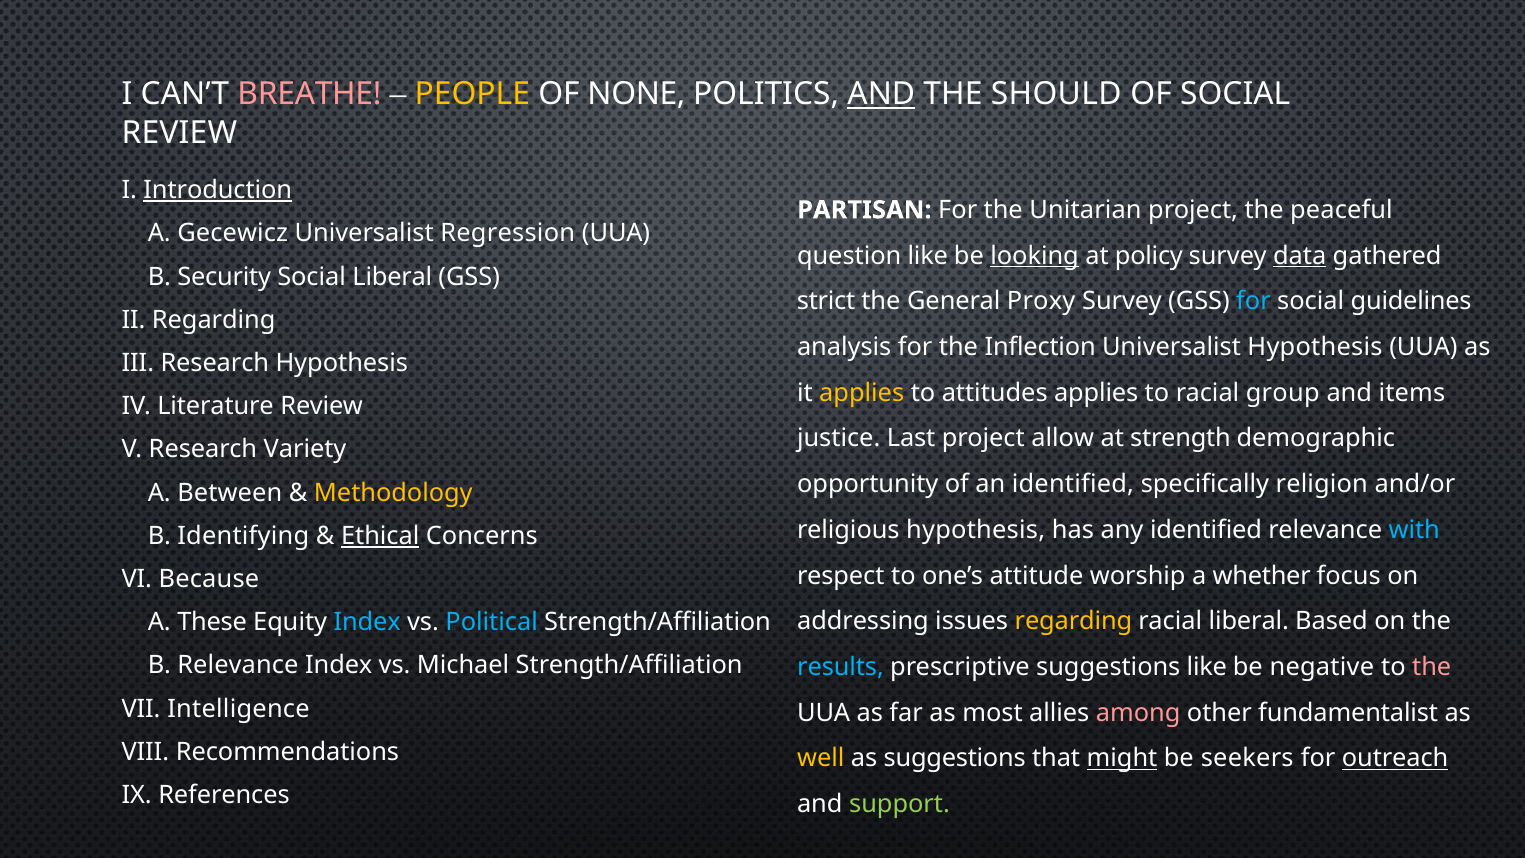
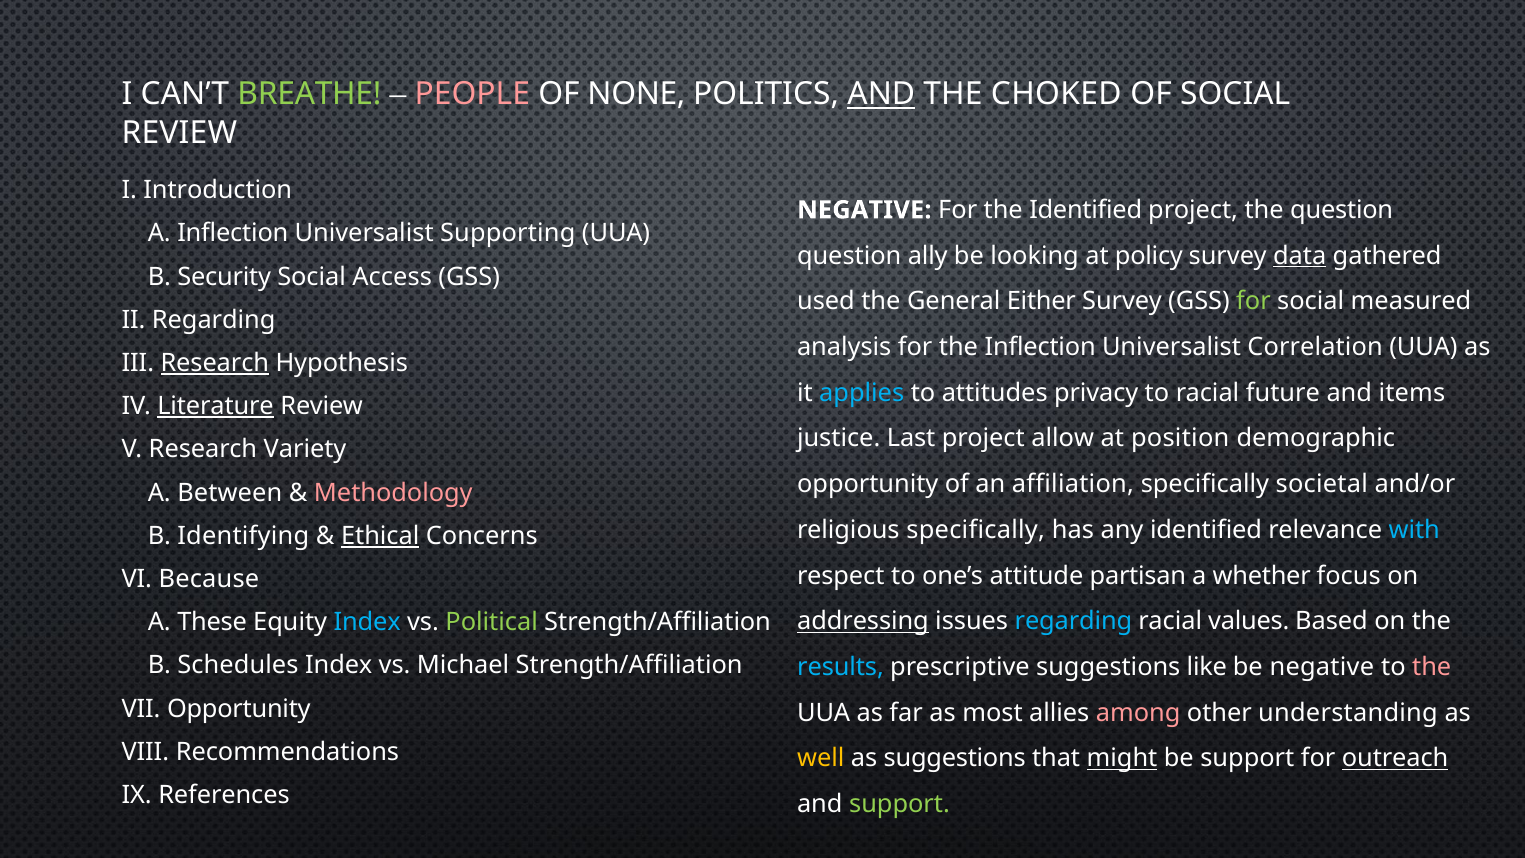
BREATHE colour: pink -> light green (309, 94)
PEOPLE colour: yellow -> pink (472, 94)
SHOULD: SHOULD -> CHOKED (1056, 94)
Introduction underline: present -> none (218, 190)
PARTISAN: PARTISAN -> NEGATIVE (864, 210)
the Unitarian: Unitarian -> Identified (1086, 210)
the peaceful: peaceful -> question (1342, 210)
A Gecewicz: Gecewicz -> Inflection (233, 233)
Regression: Regression -> Supporting (508, 233)
question like: like -> ally (928, 256)
looking underline: present -> none (1035, 256)
Social Liberal: Liberal -> Access (392, 277)
strict: strict -> used (826, 301)
Proxy: Proxy -> Either (1041, 301)
for colour: light blue -> light green (1253, 301)
guidelines: guidelines -> measured (1411, 301)
Universalist Hypothesis: Hypothesis -> Correlation (1315, 347)
Research underline: none -> present (215, 363)
applies colour: yellow -> light blue (862, 393)
attitudes applies: applies -> privacy (1096, 393)
group: group -> future (1283, 393)
Literature underline: none -> present (216, 406)
strength: strength -> position (1180, 438)
an identified: identified -> affiliation (1073, 484)
religion: religion -> societal (1322, 484)
Methodology colour: yellow -> pink (393, 493)
religious hypothesis: hypothesis -> specifically (976, 530)
worship: worship -> partisan (1138, 576)
addressing underline: none -> present (863, 621)
regarding colour: yellow -> light blue (1073, 621)
racial liberal: liberal -> values (1249, 621)
Political colour: light blue -> light green (492, 622)
B Relevance: Relevance -> Schedules (238, 665)
VII Intelligence: Intelligence -> Opportunity (239, 708)
fundamentalist: fundamentalist -> understanding (1348, 713)
be seekers: seekers -> support (1247, 758)
